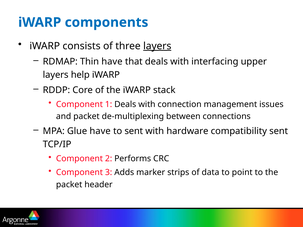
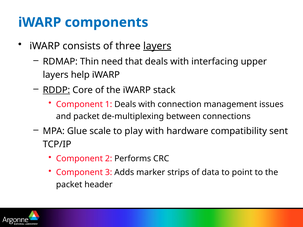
Thin have: have -> need (112, 62)
RDDP underline: none -> present (56, 90)
Glue have: have -> scale (100, 131)
to sent: sent -> play (134, 131)
